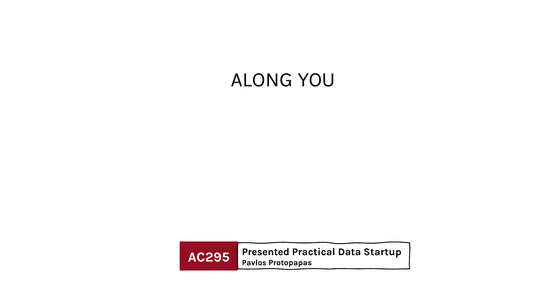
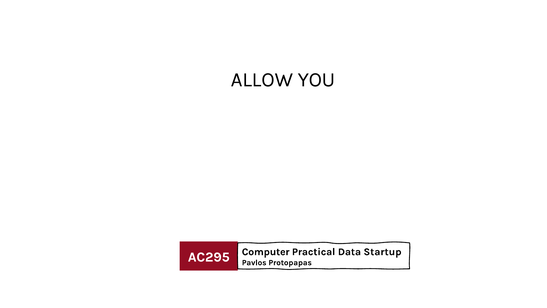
ALONG: ALONG -> ALLOW (262, 80)
Presented: Presented -> Computer (266, 252)
